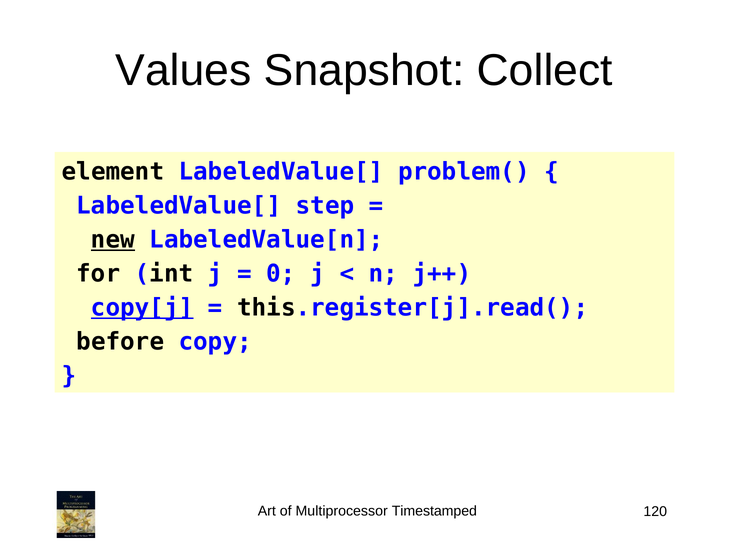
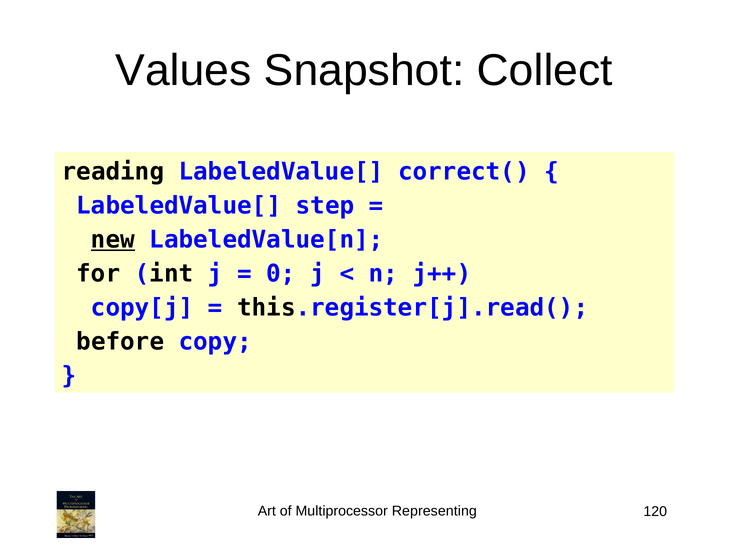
element: element -> reading (113, 172)
problem(: problem( -> correct( (464, 172)
copy[j underline: present -> none (142, 308)
Timestamped: Timestamped -> Representing (434, 511)
